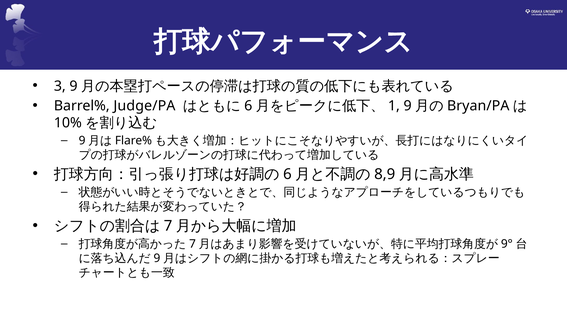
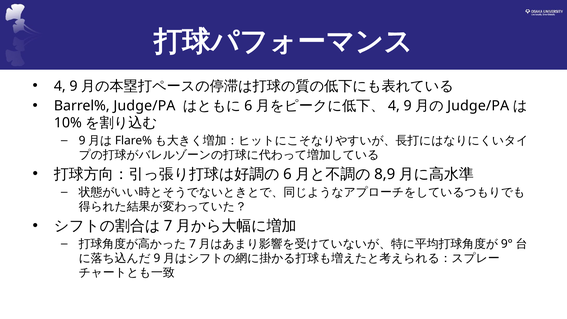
3: 3 -> 4 (60, 86)
1: 1 -> 4 (394, 106)
Bryan/PA: Bryan/PA -> Judge/PA (478, 106)
